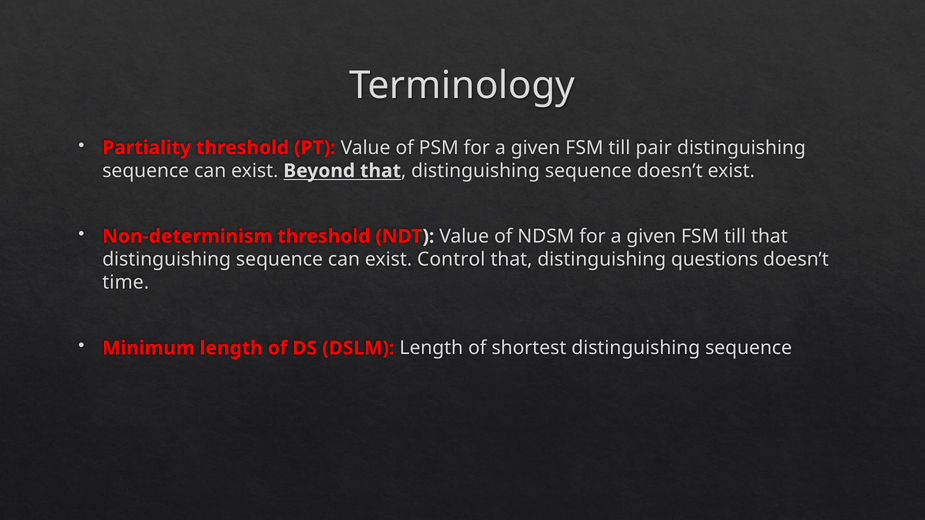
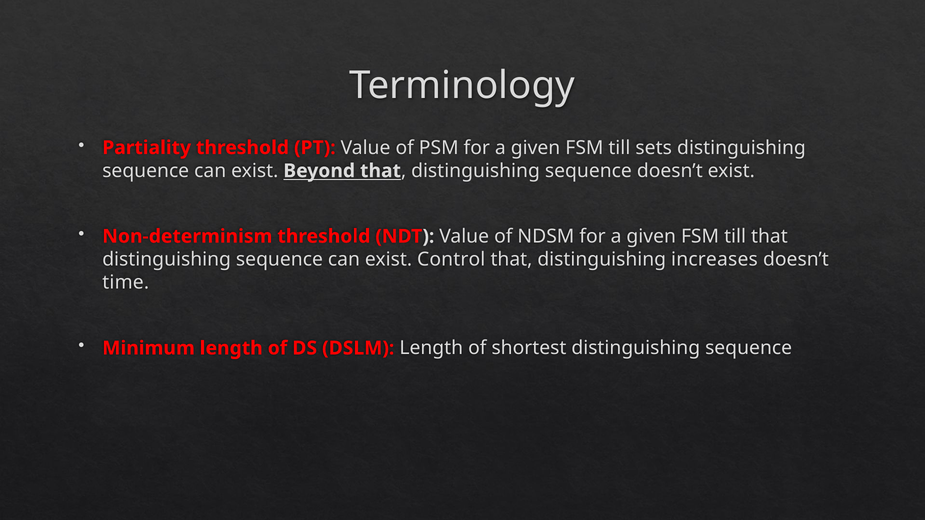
pair: pair -> sets (654, 148)
questions: questions -> increases (714, 260)
